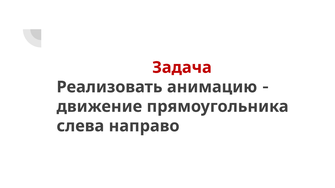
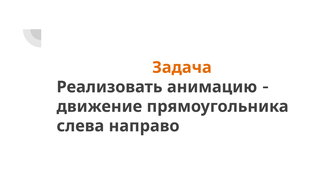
Задача colour: red -> orange (182, 68)
